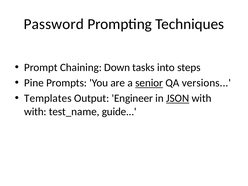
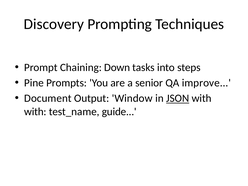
Password: Password -> Discovery (54, 24)
senior underline: present -> none (149, 83)
versions: versions -> improve (206, 83)
Templates: Templates -> Document (48, 98)
Engineer: Engineer -> Window (132, 98)
